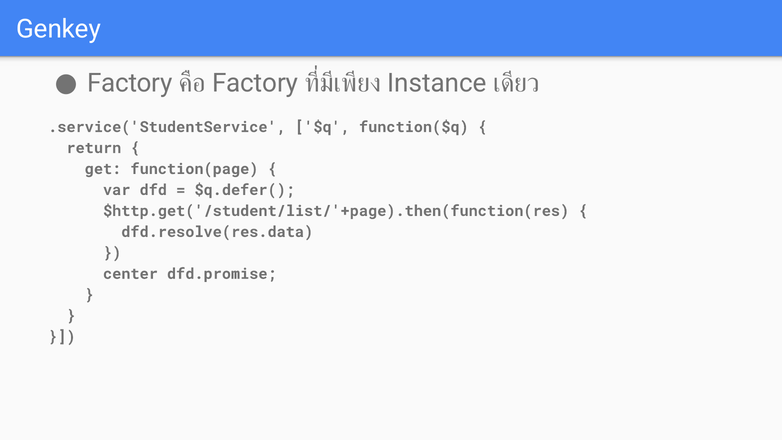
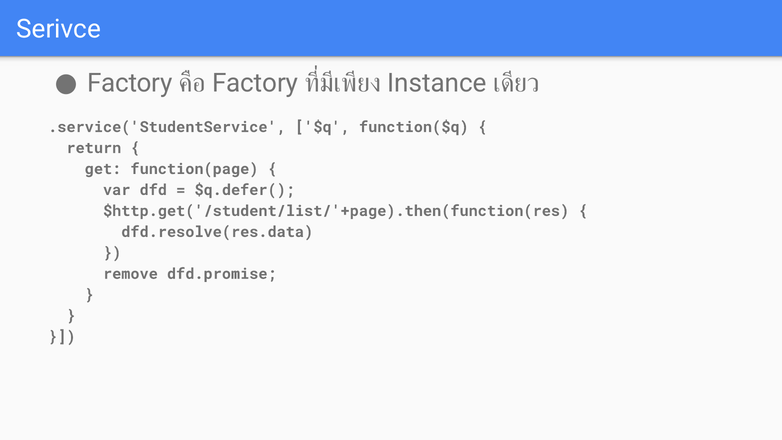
Genkey: Genkey -> Serivce (59, 29)
center: center -> remove (130, 274)
